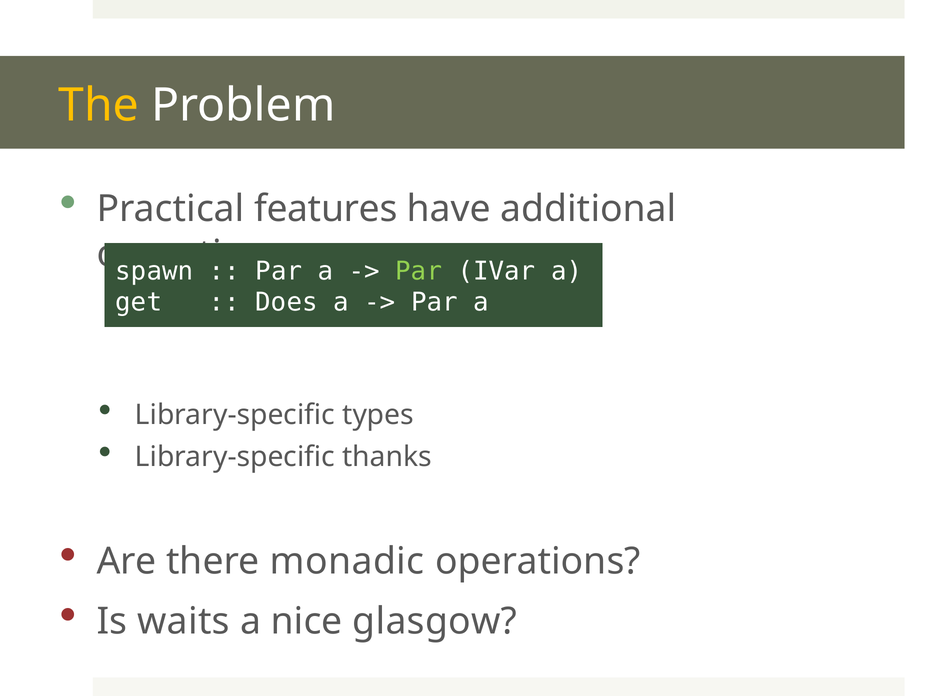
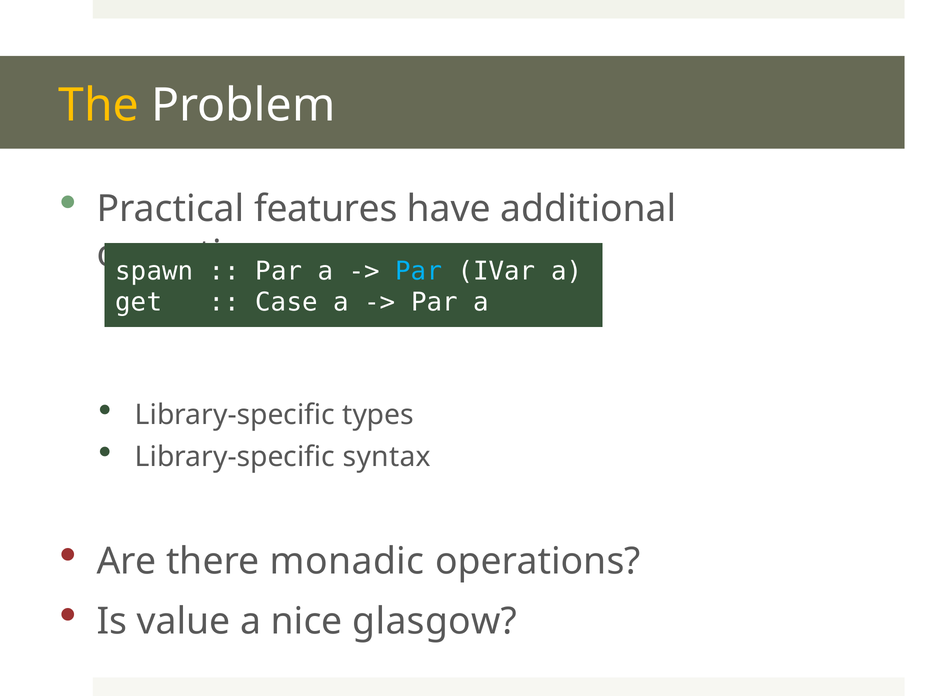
Par colour: light green -> light blue (419, 271)
Does: Does -> Case (286, 302)
thanks: thanks -> syntax (387, 457)
waits: waits -> value (184, 622)
